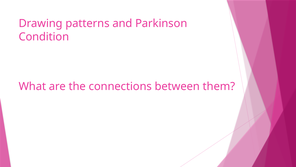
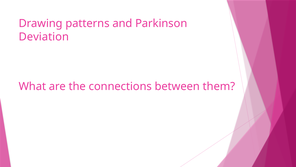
Condition: Condition -> Deviation (44, 37)
